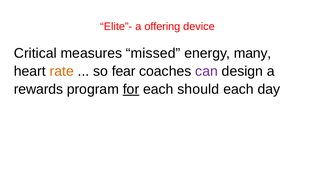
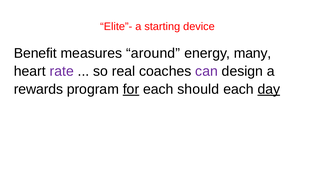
offering: offering -> starting (162, 27)
Critical: Critical -> Benefit (35, 53)
missed: missed -> around (153, 53)
rate colour: orange -> purple (62, 71)
fear: fear -> real (124, 71)
day underline: none -> present (269, 89)
